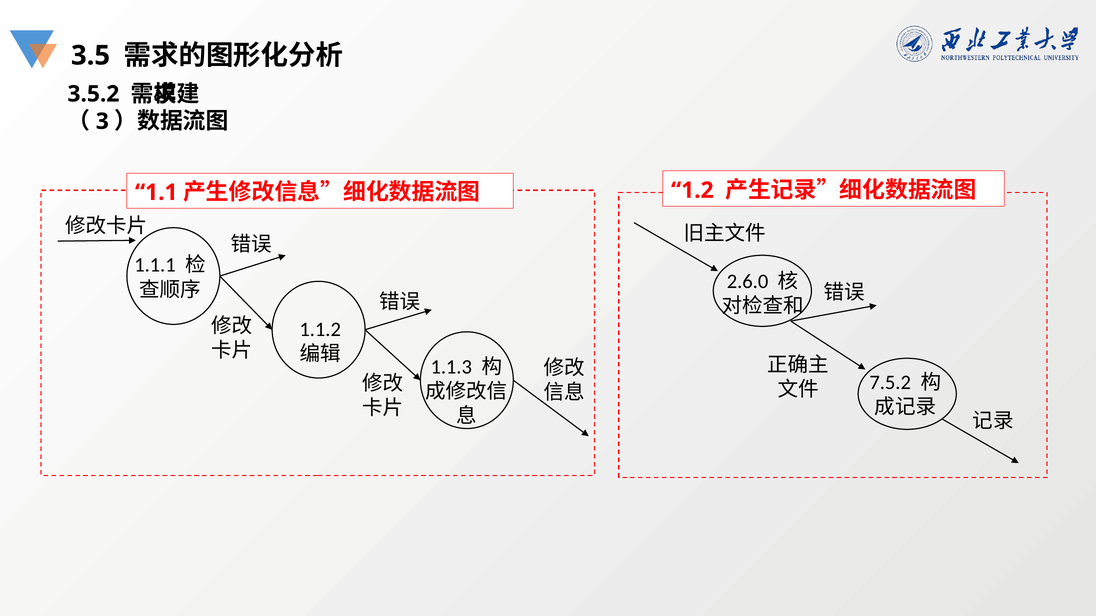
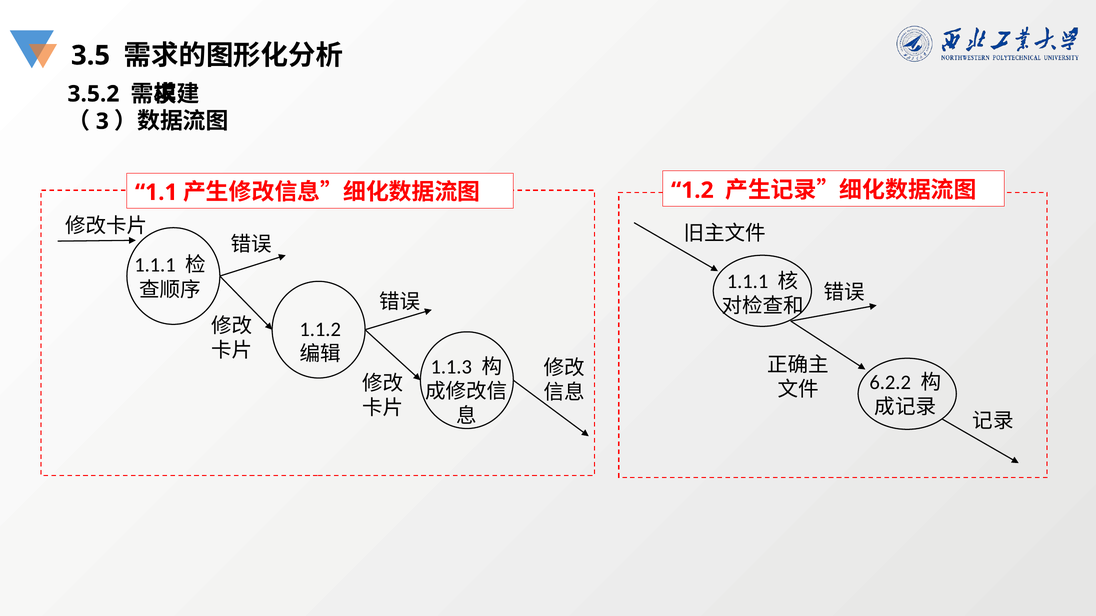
2.6.0: 2.6.0 -> 1.1.1 (748, 281)
7.5.2: 7.5.2 -> 6.2.2 (890, 383)
